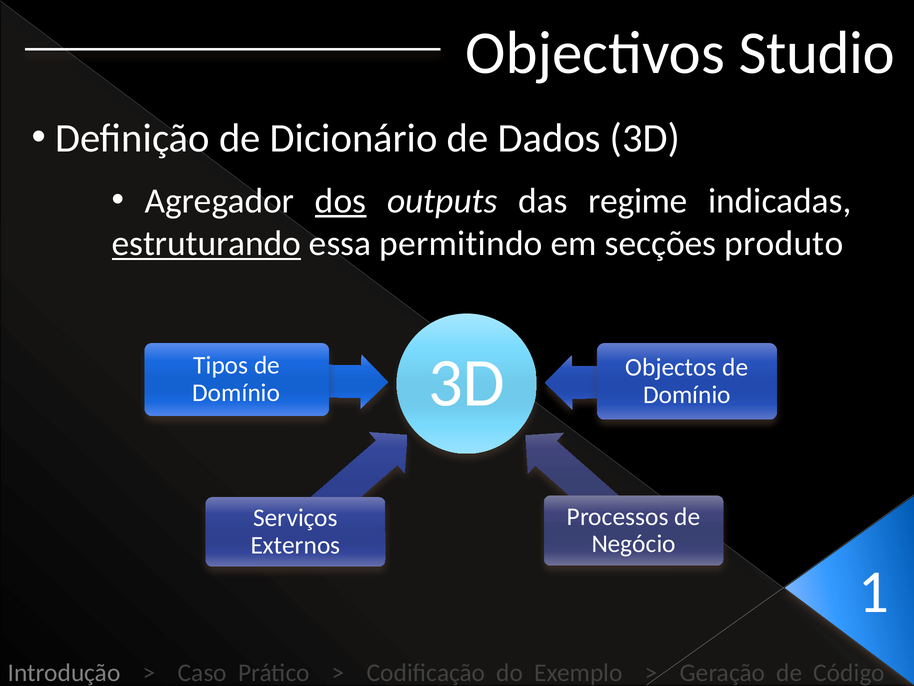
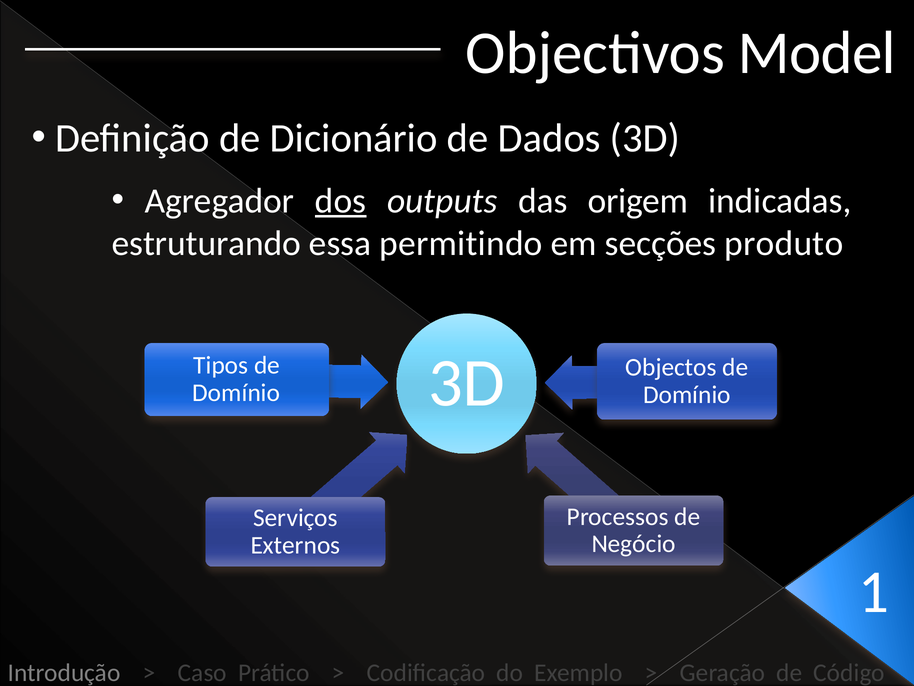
Studio: Studio -> Model (817, 53)
regime: regime -> origem (638, 201)
estruturando underline: present -> none (206, 243)
